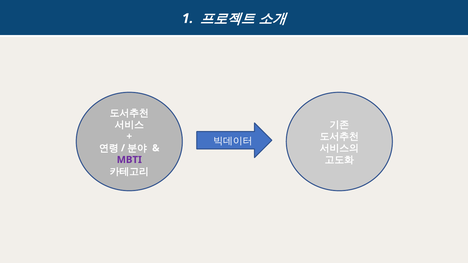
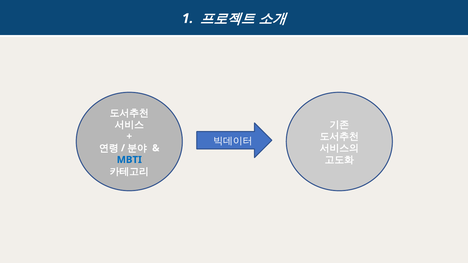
MBTI colour: purple -> blue (129, 160)
